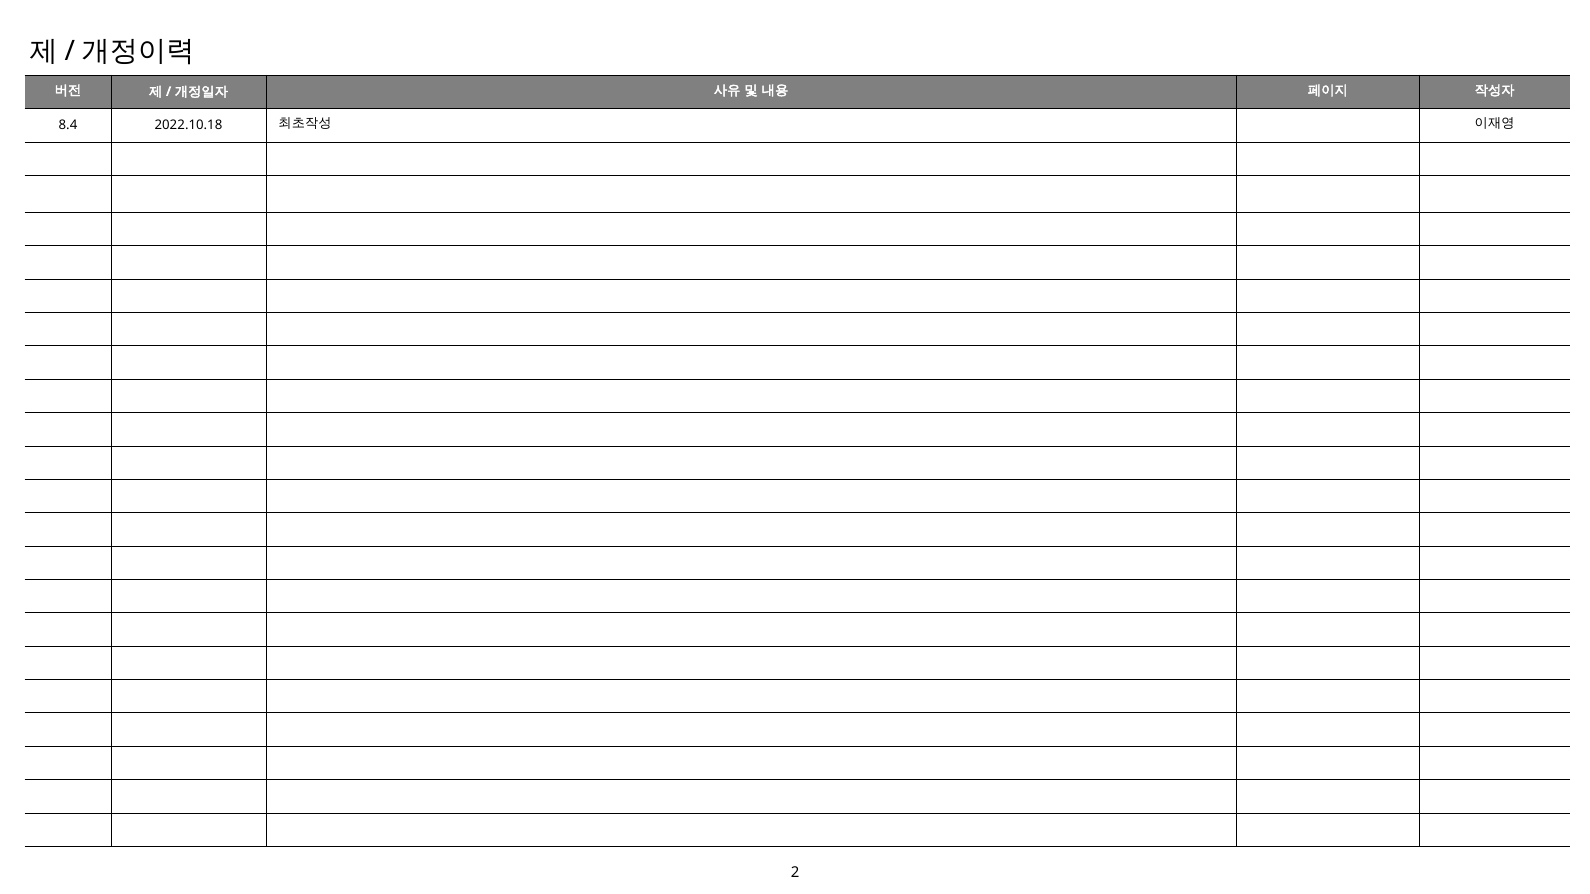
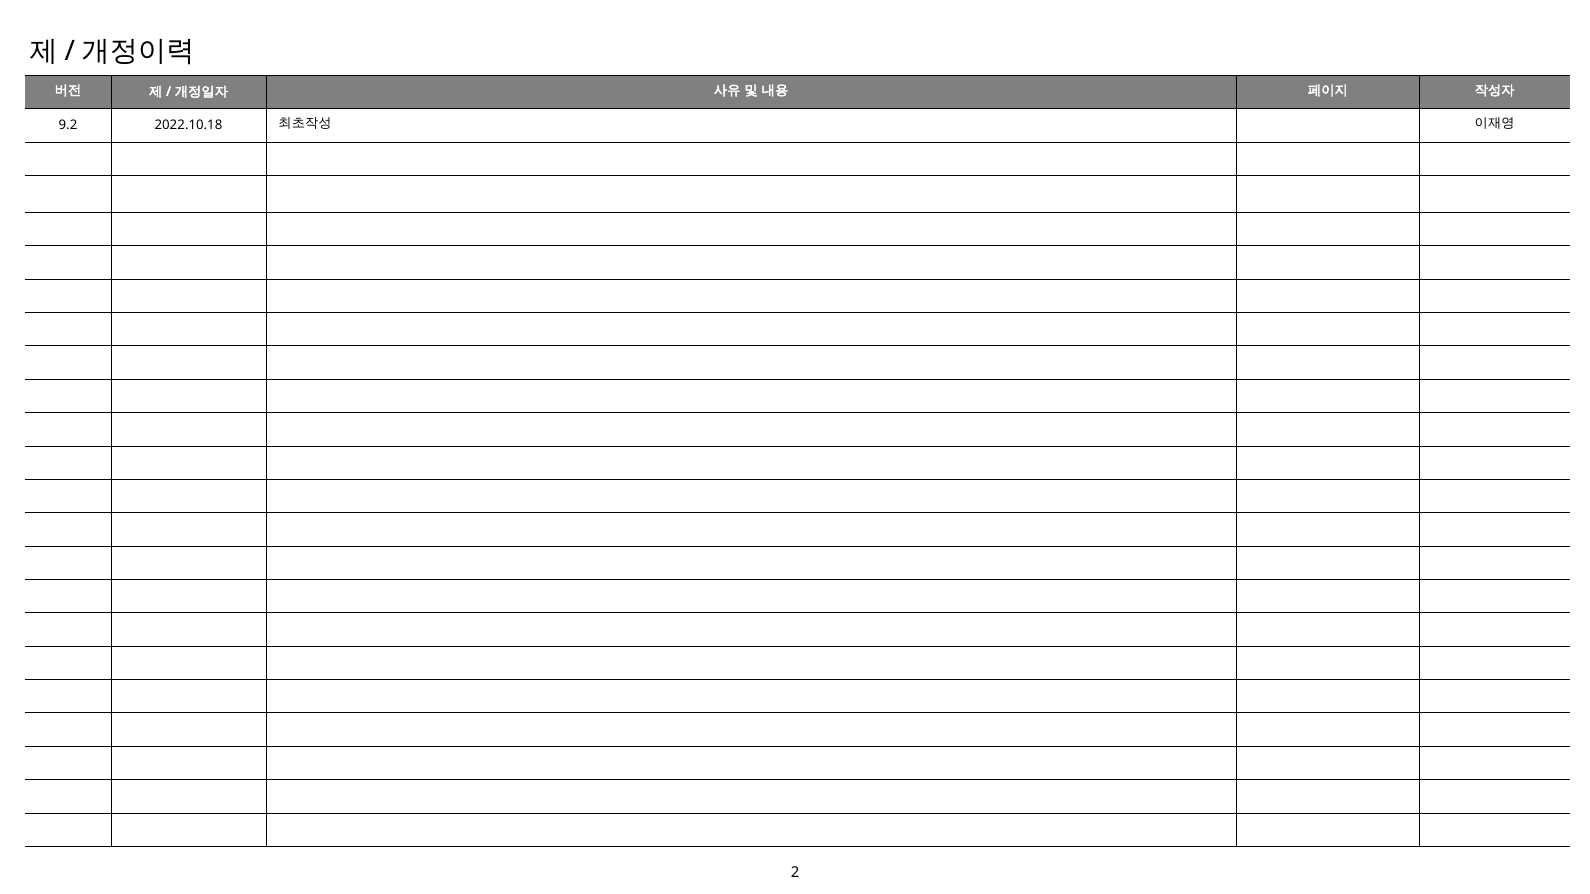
8.4: 8.4 -> 9.2 (68, 125)
